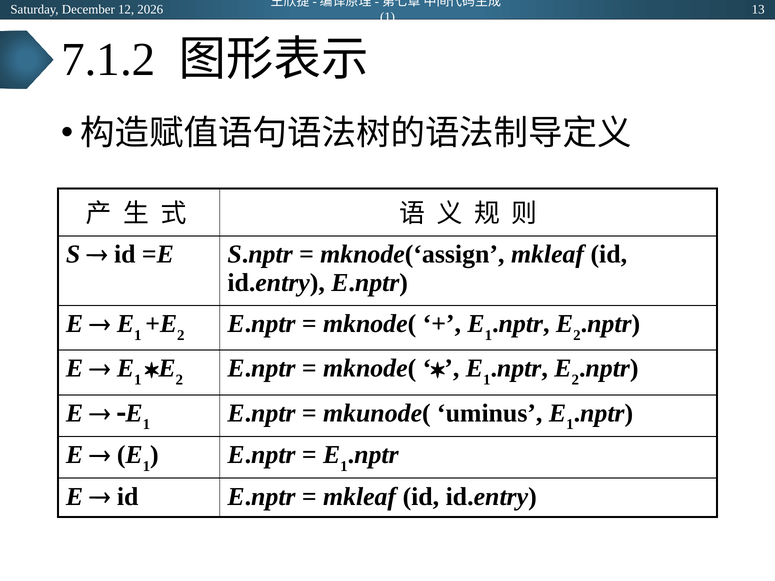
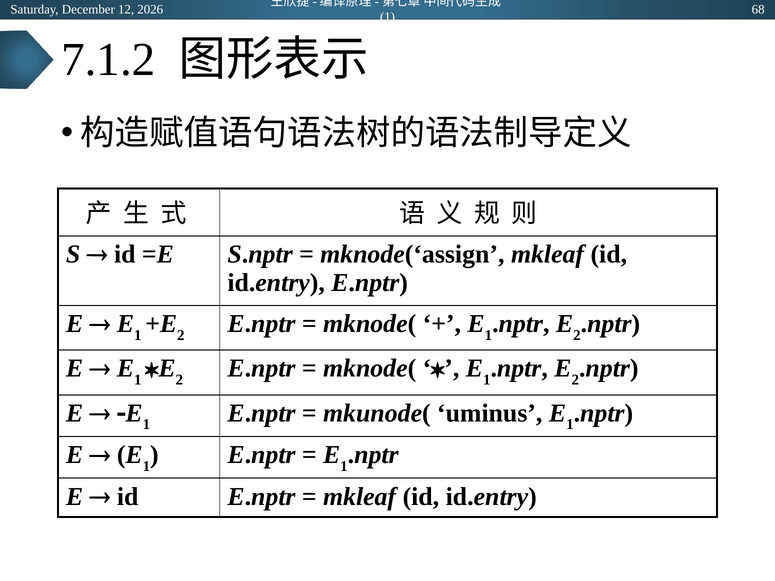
13: 13 -> 68 (758, 9)
